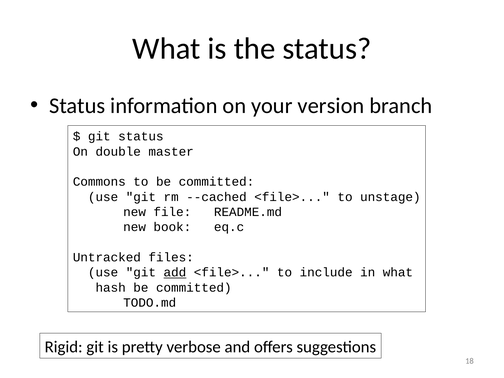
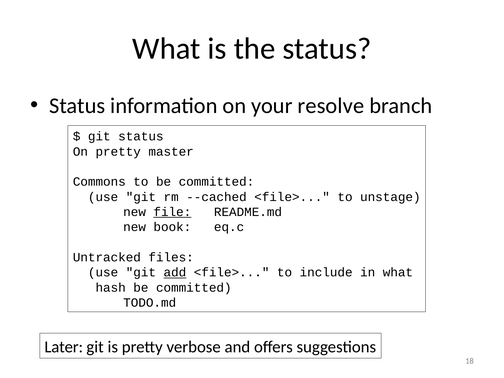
version: version -> resolve (331, 106)
On double: double -> pretty (118, 152)
file underline: none -> present (172, 212)
Rigid: Rigid -> Later (64, 347)
